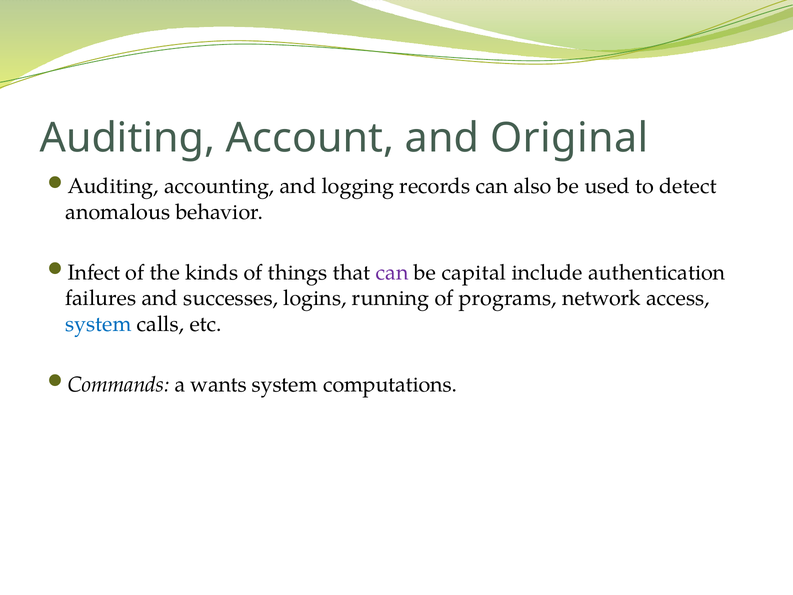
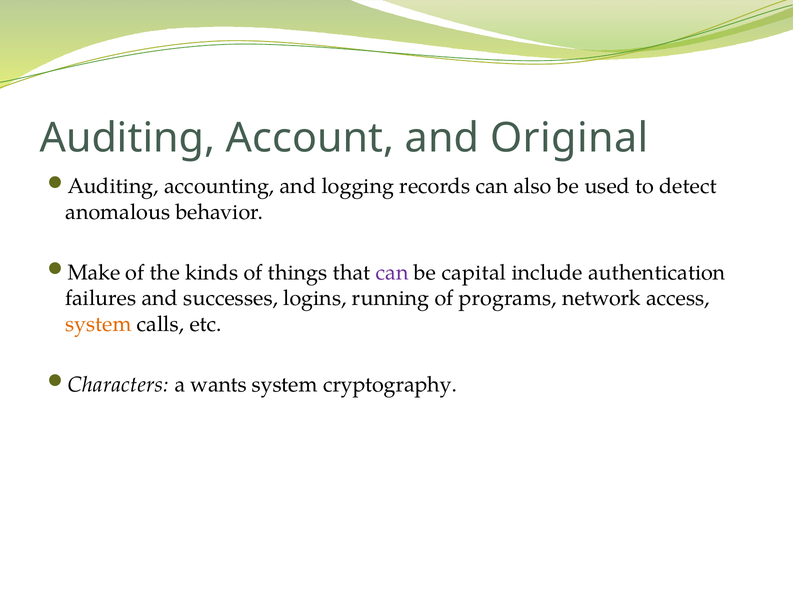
Infect: Infect -> Make (94, 272)
system colour: blue -> orange (98, 324)
Commands: Commands -> Characters (118, 384)
computations: computations -> cryptography (390, 384)
